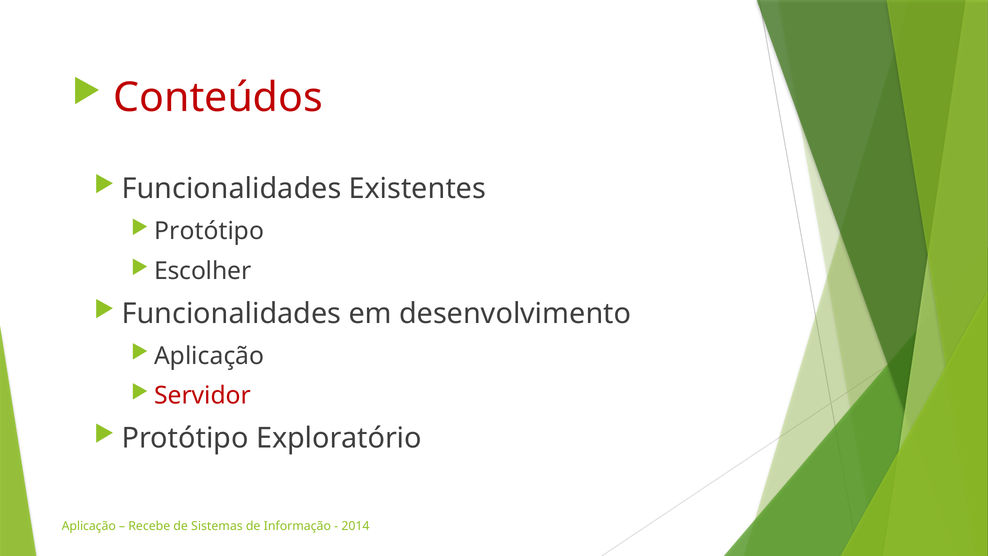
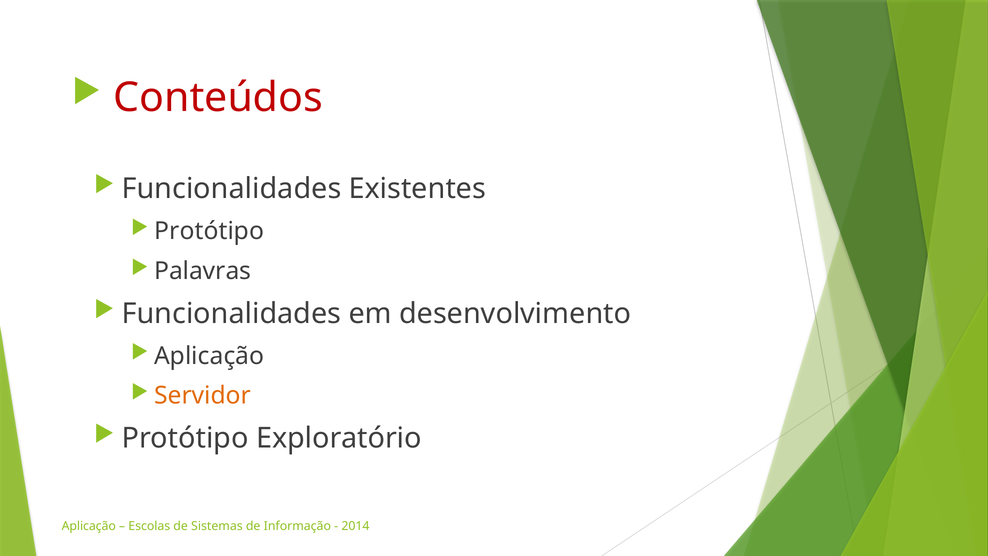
Escolher: Escolher -> Palavras (203, 271)
Servidor colour: red -> orange (203, 396)
Recebe: Recebe -> Escolas (149, 526)
